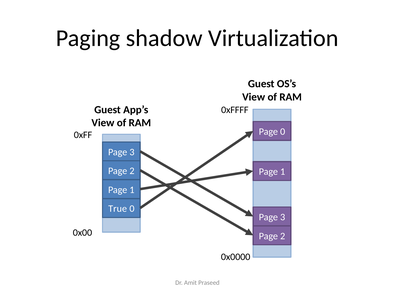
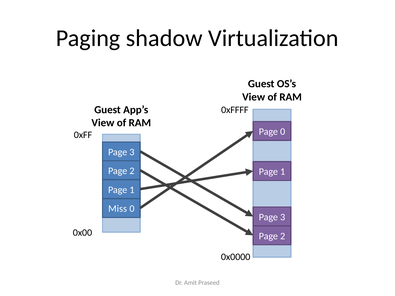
True: True -> Miss (118, 209)
